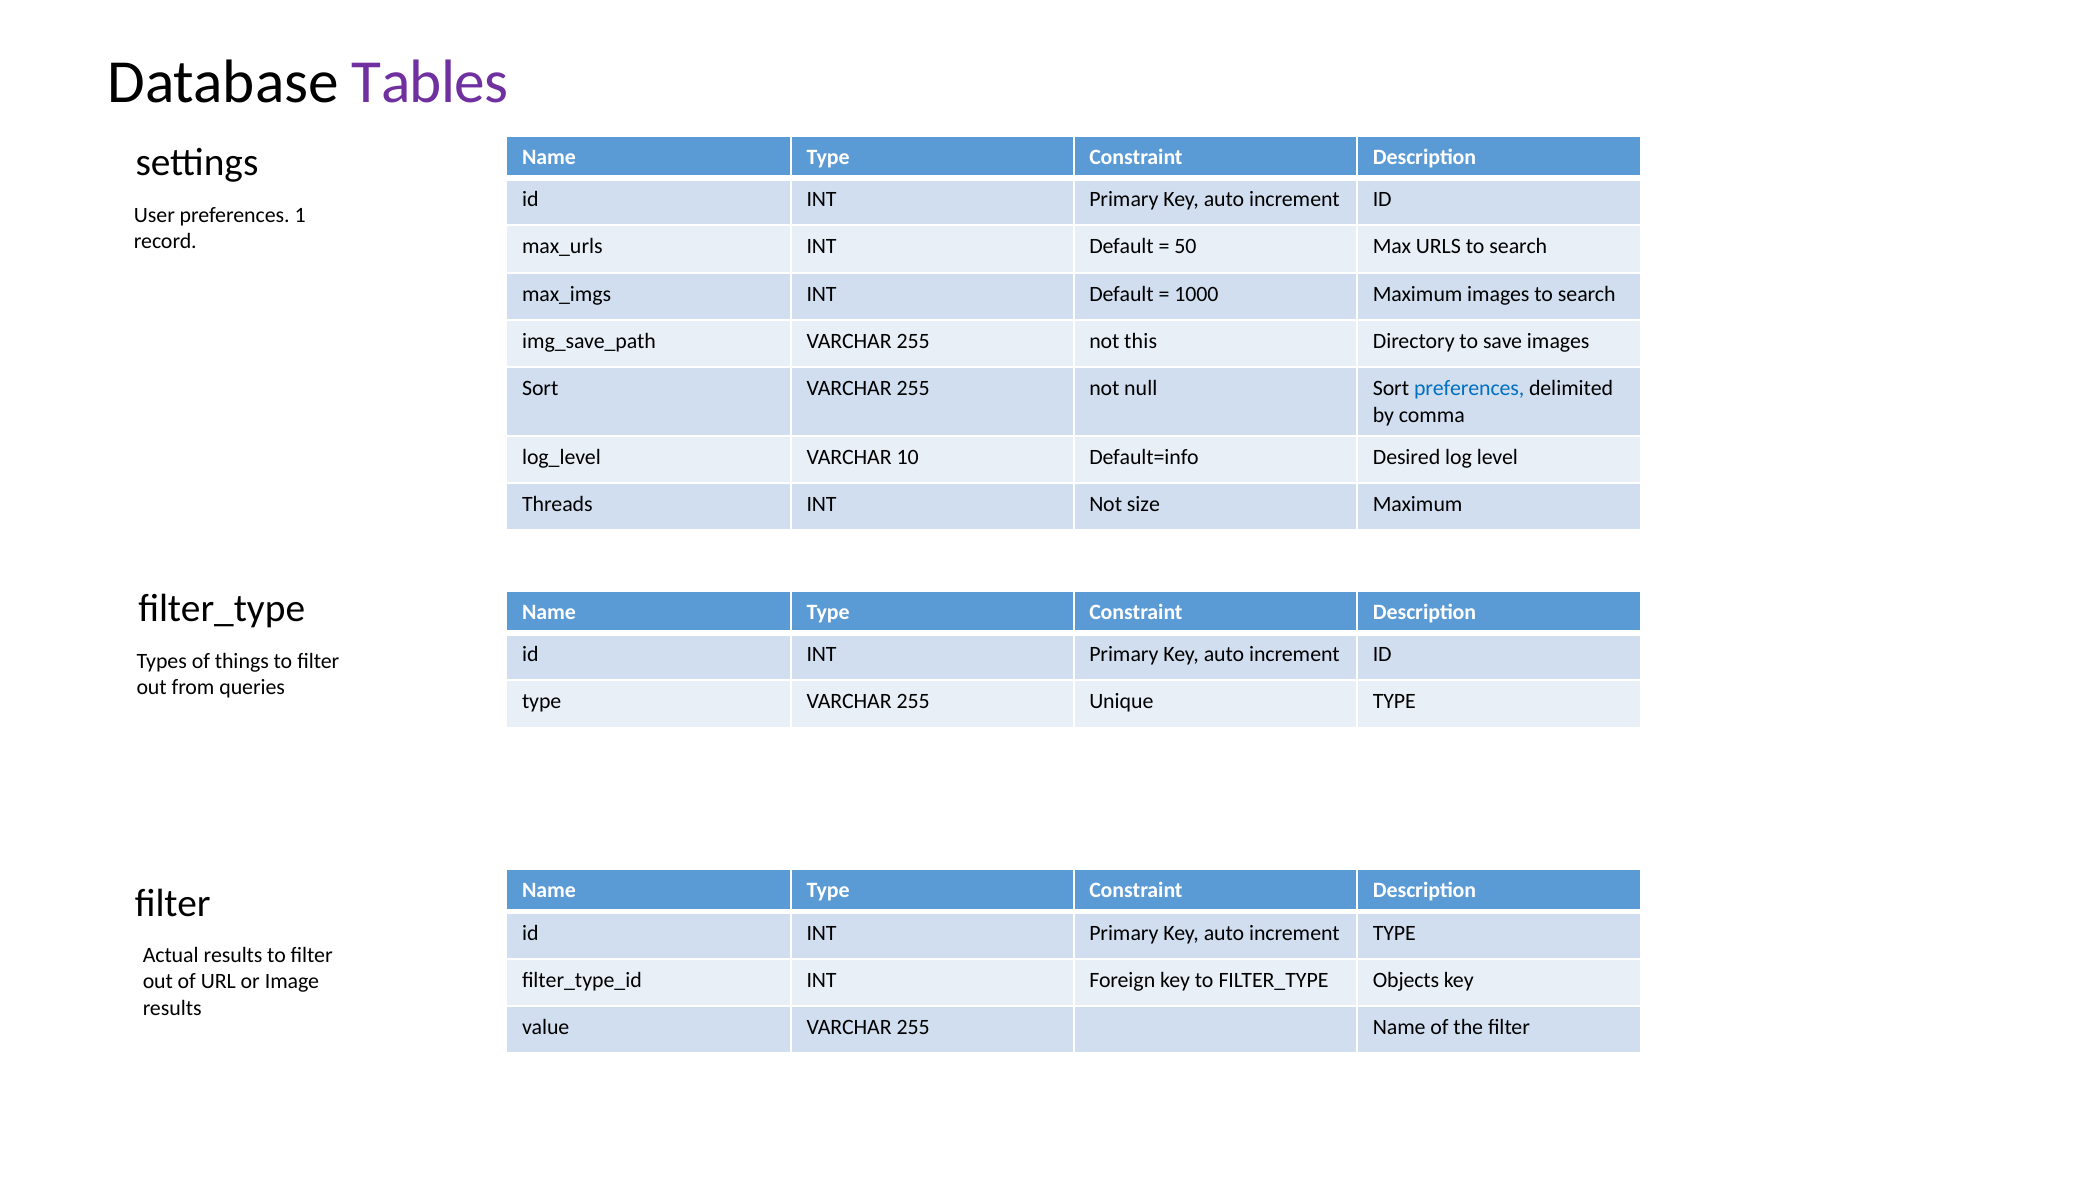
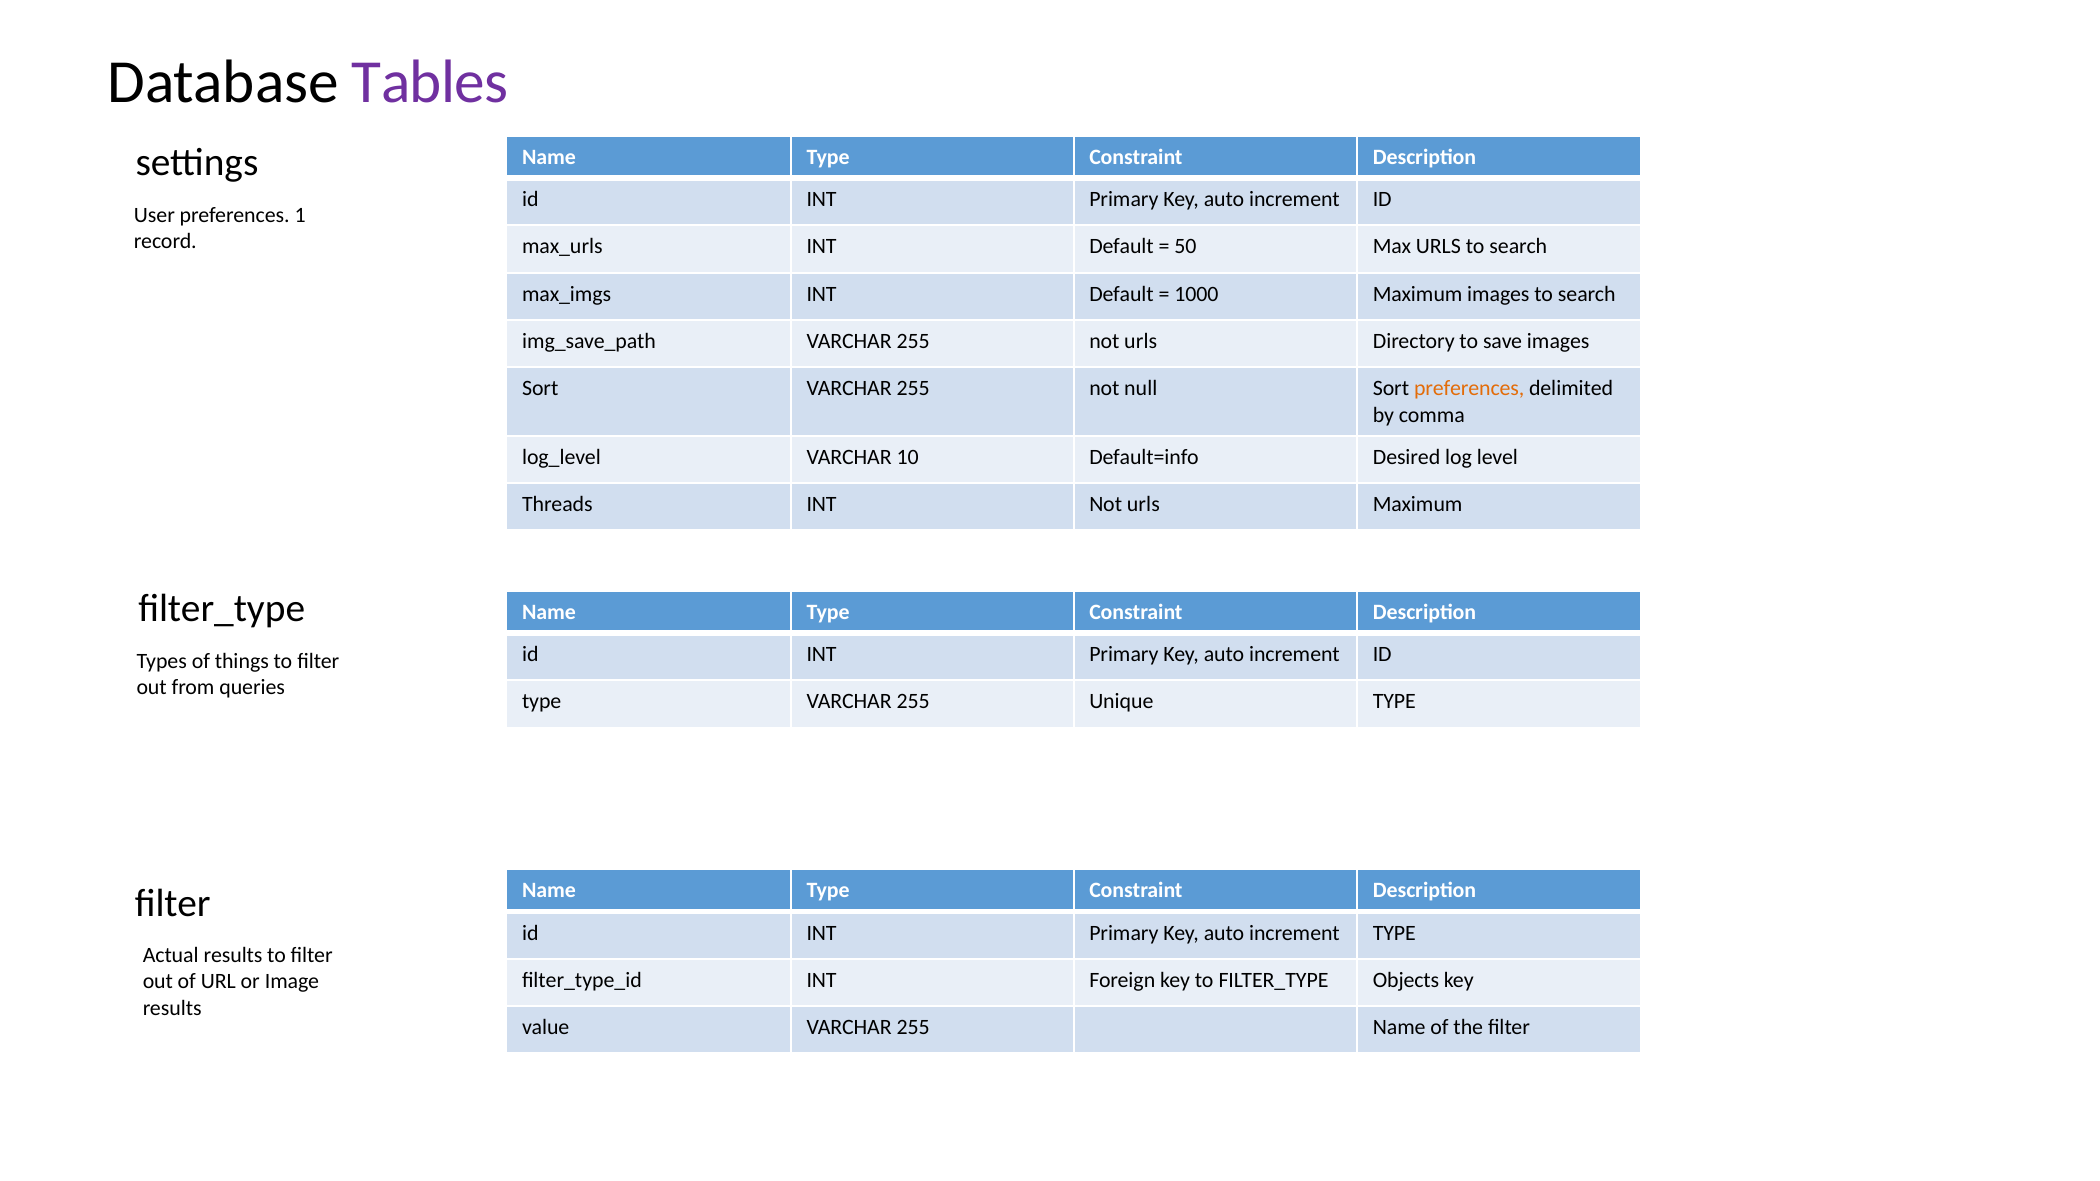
255 not this: this -> urls (1141, 341)
preferences colour: blue -> orange (1469, 389)
INT Not size: size -> urls (1143, 504)
